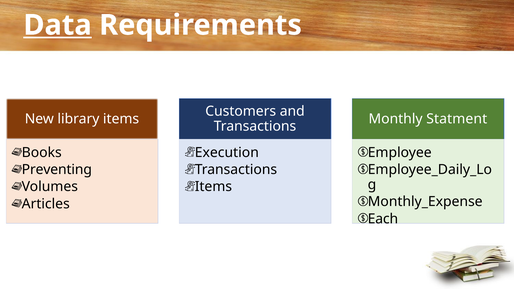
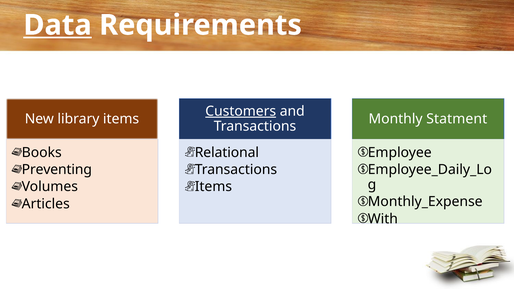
Customers underline: none -> present (241, 111)
Execution: Execution -> Relational (227, 153)
Each: Each -> With (383, 219)
